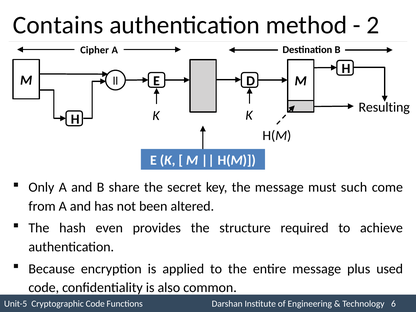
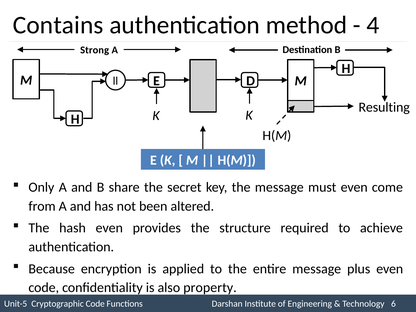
2: 2 -> 4 (373, 25)
Cipher: Cipher -> Strong (95, 50)
must such: such -> even (354, 187)
plus used: used -> even (390, 269)
common: common -> property (210, 288)
